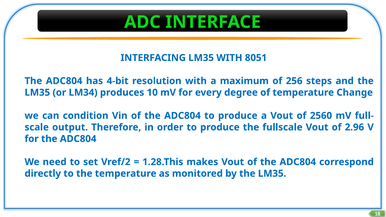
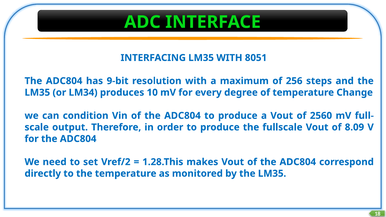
4-bit: 4-bit -> 9-bit (118, 81)
2.96: 2.96 -> 8.09 (354, 127)
